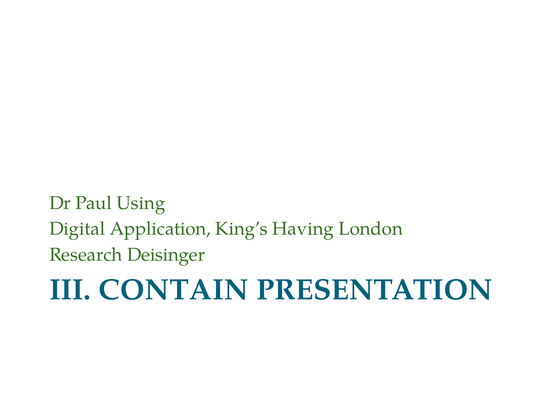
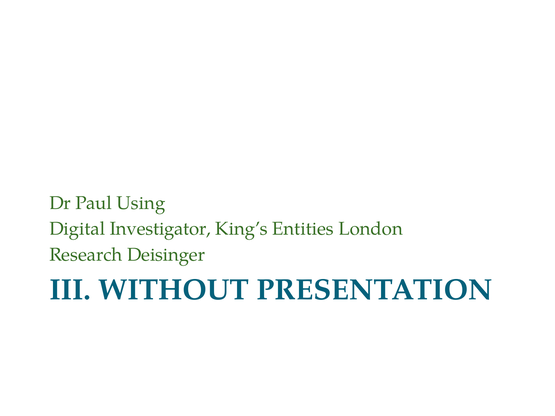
Application: Application -> Investigator (160, 229)
Having: Having -> Entities (303, 229)
CONTAIN: CONTAIN -> WITHOUT (174, 290)
